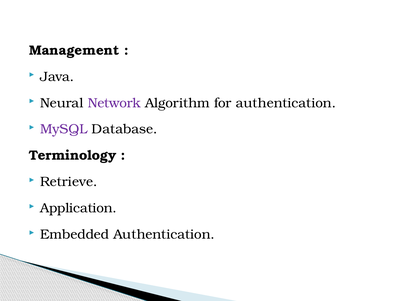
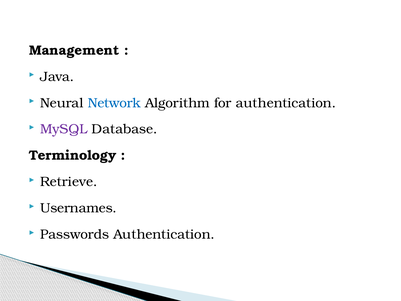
Network colour: purple -> blue (114, 103)
Application: Application -> Usernames (78, 208)
Embedded: Embedded -> Passwords (75, 234)
